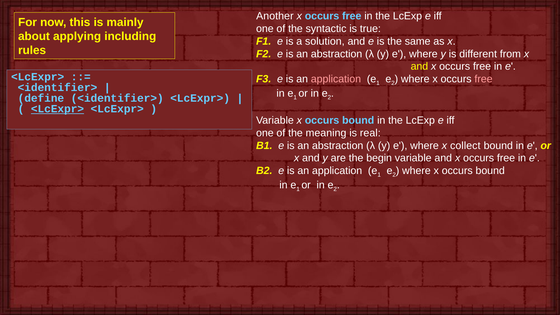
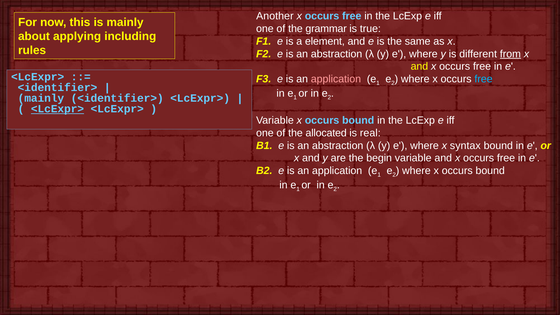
syntactic: syntactic -> grammar (326, 29)
solution: solution -> element (325, 41)
from underline: none -> present (510, 54)
free colour: pink -> light blue (483, 79)
define: define -> mainly (41, 98)
meaning: meaning -> allocated (326, 133)
collect: collect -> syntax (465, 146)
